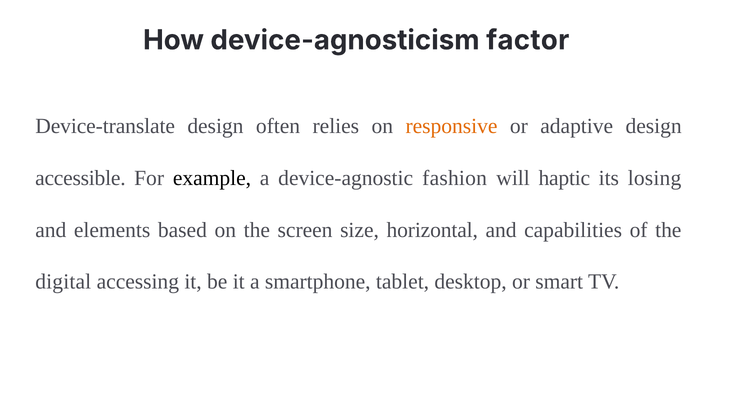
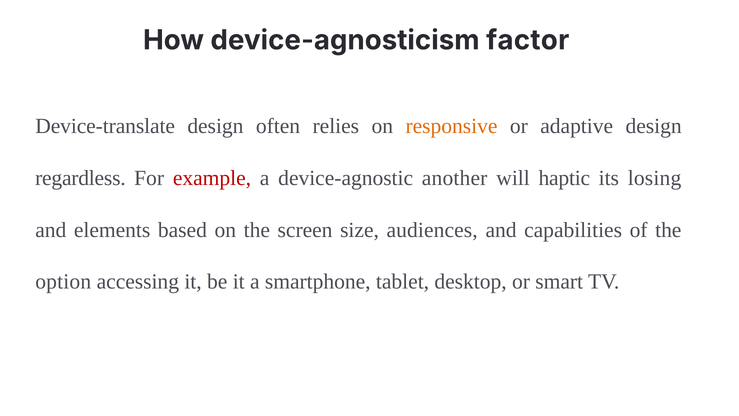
accessible: accessible -> regardless (80, 178)
example colour: black -> red (212, 178)
fashion: fashion -> another (455, 178)
horizontal: horizontal -> audiences (432, 230)
digital: digital -> option (63, 282)
